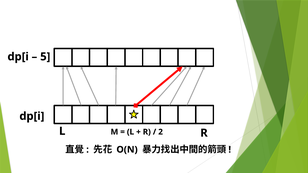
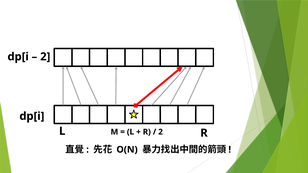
5: 5 -> 2 (45, 57)
